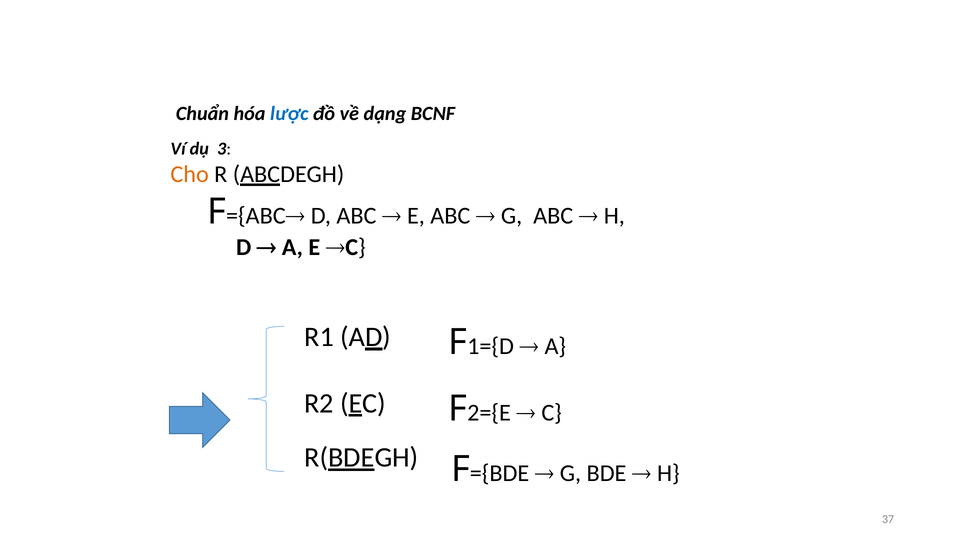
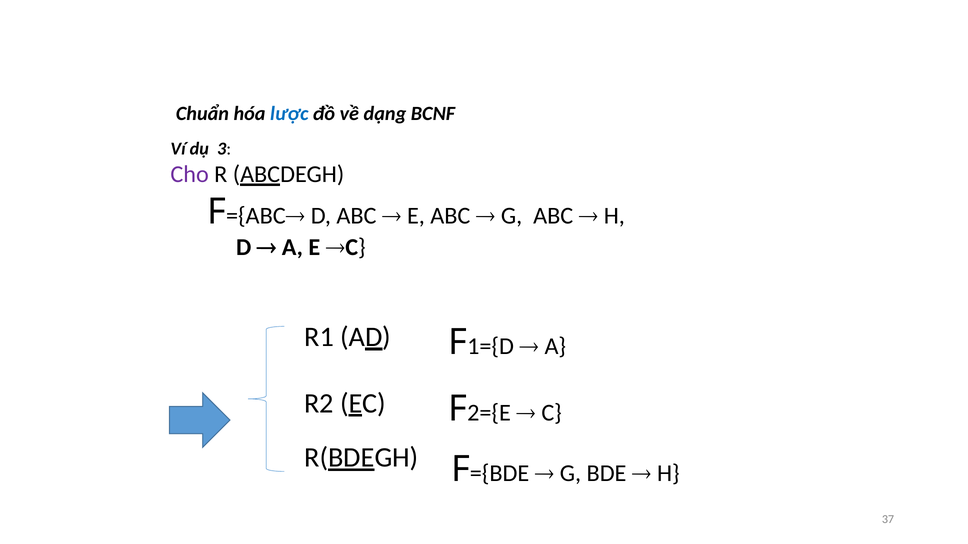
Cho colour: orange -> purple (190, 175)
